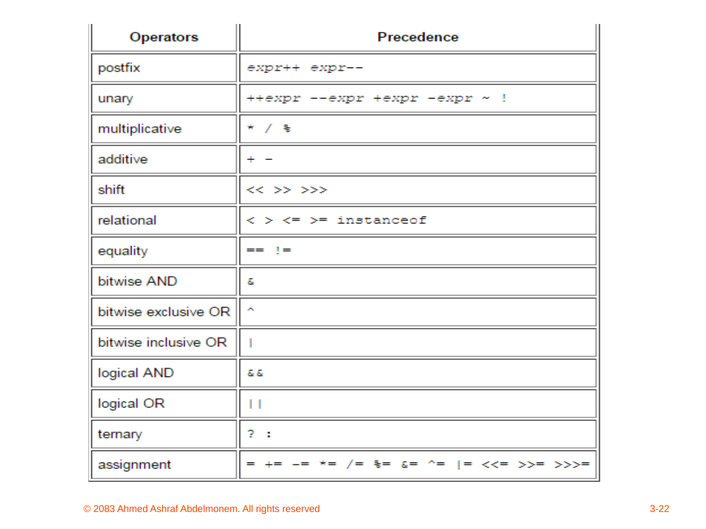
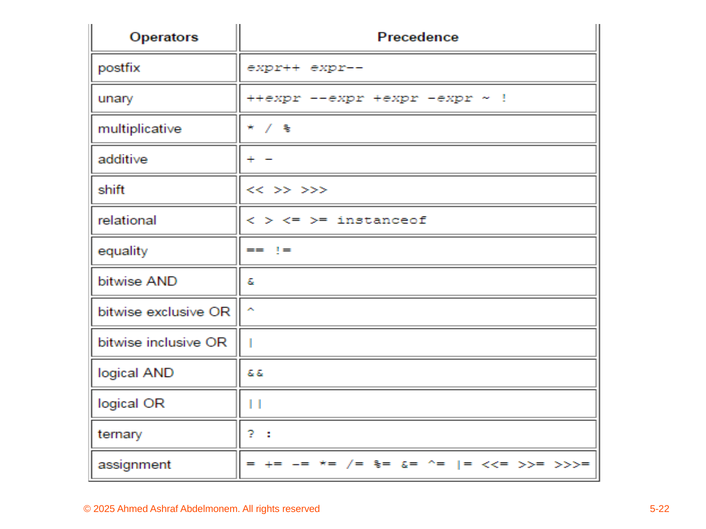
2083: 2083 -> 2025 (104, 509)
3-22: 3-22 -> 5-22 (660, 509)
